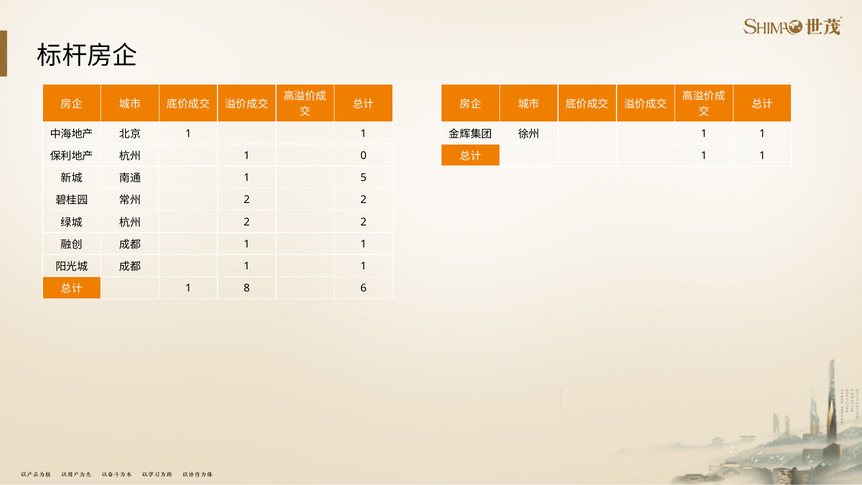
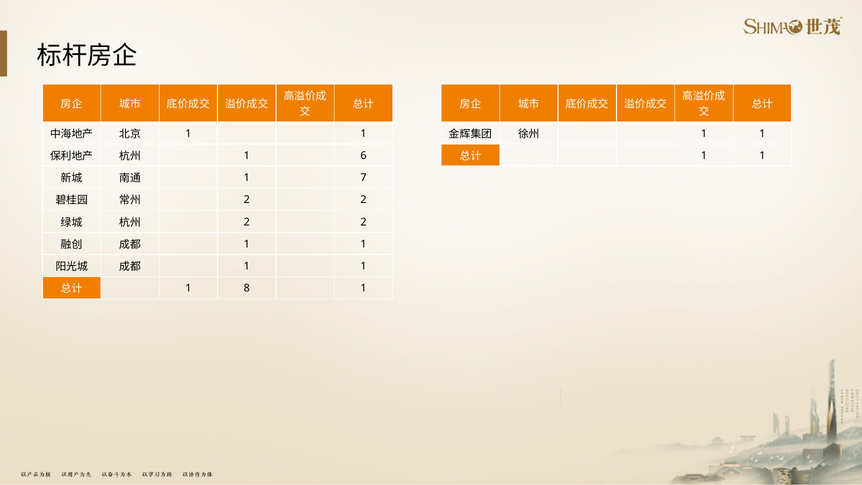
0: 0 -> 6 (364, 156)
5: 5 -> 7 (364, 178)
8 6: 6 -> 1 (364, 288)
